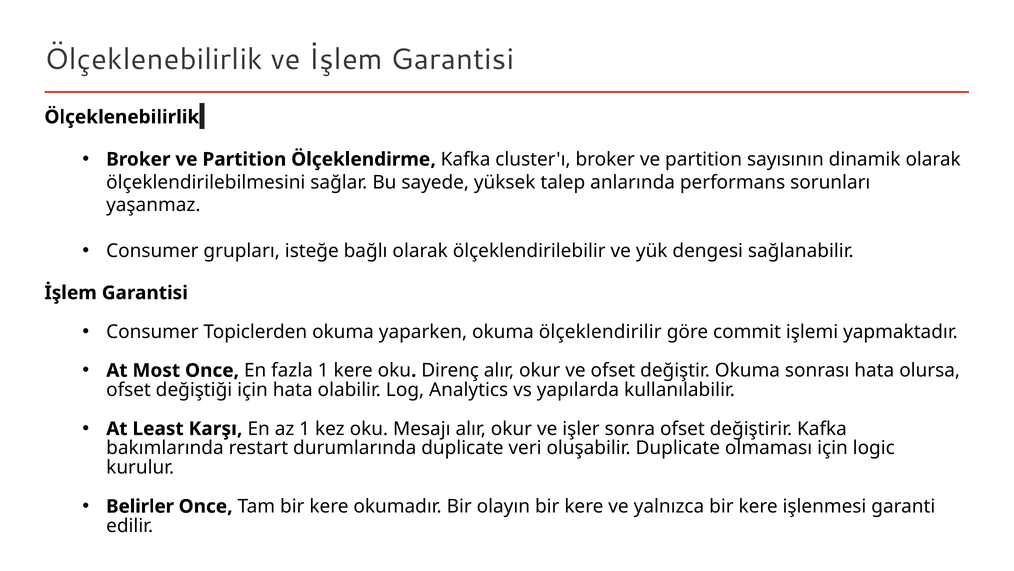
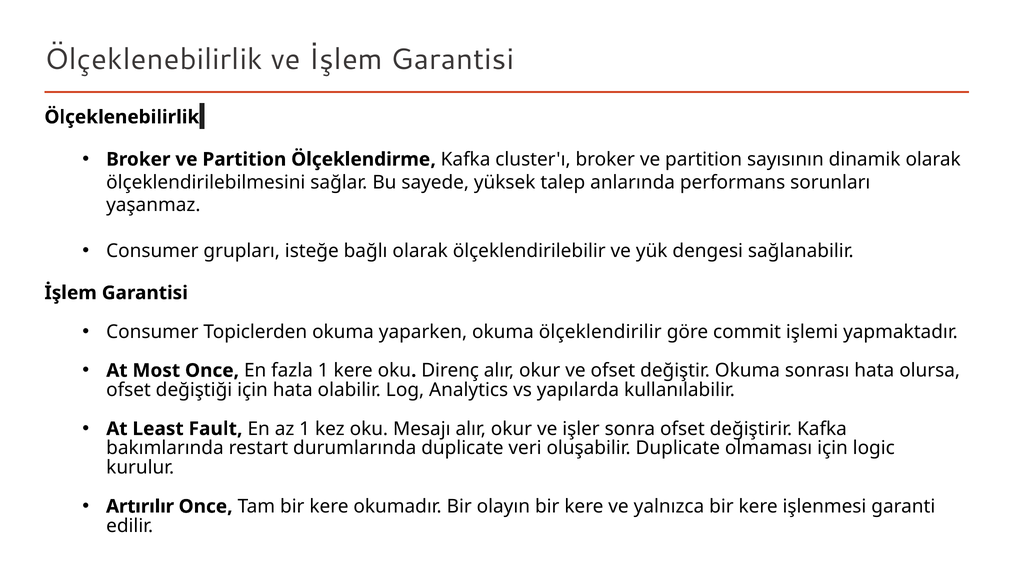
Karşı: Karşı -> Fault (215, 428)
Belirler: Belirler -> Artırılır (140, 506)
